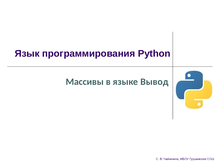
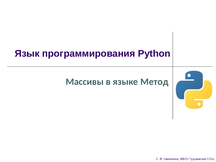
Вывод: Вывод -> Метод (154, 82)
